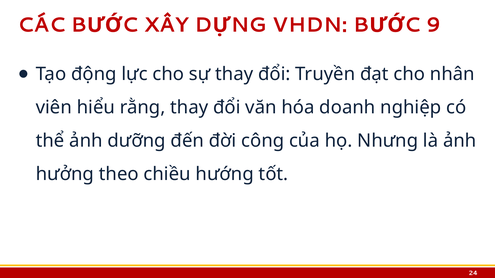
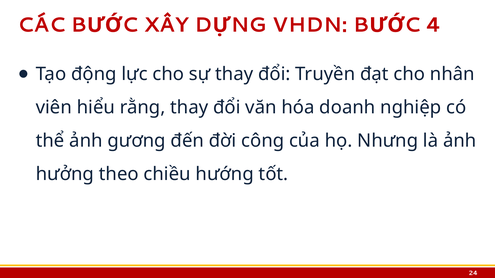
9: 9 -> 4 (433, 25)
dưỡng: dưỡng -> gương (137, 141)
